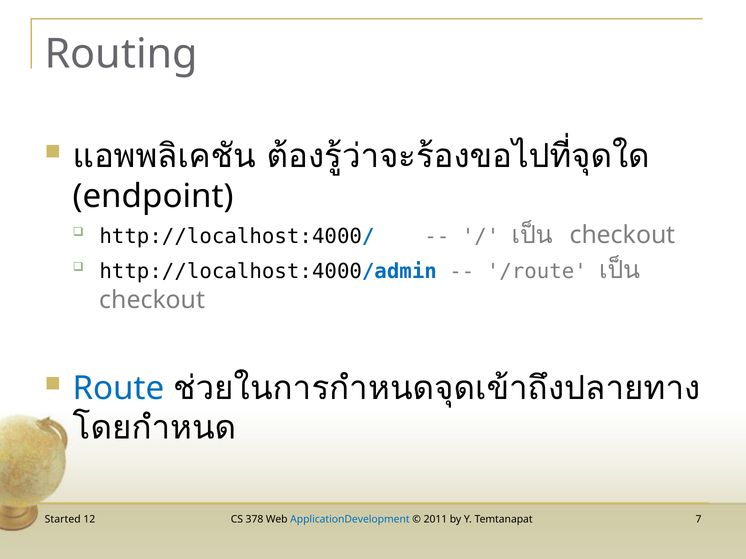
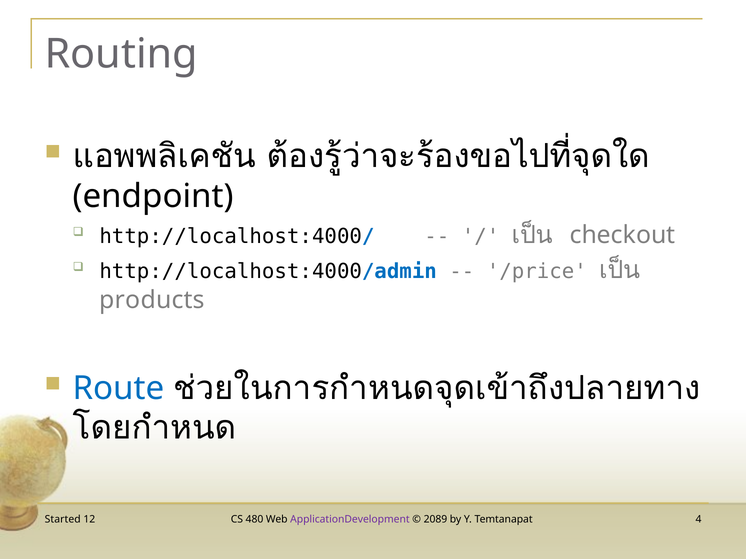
/route: /route -> /price (537, 272)
checkout: checkout -> products (152, 300)
378: 378 -> 480 (254, 520)
ApplicationDevelopment colour: blue -> purple (350, 520)
2011: 2011 -> 2089 (435, 520)
7: 7 -> 4 (698, 520)
